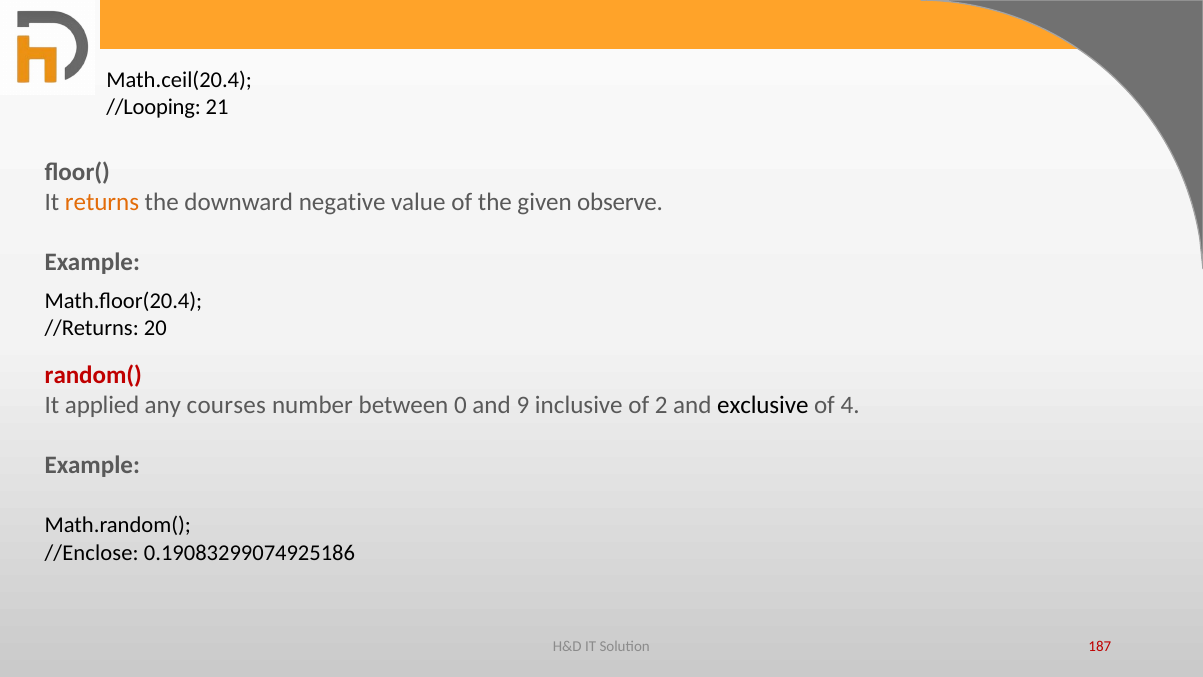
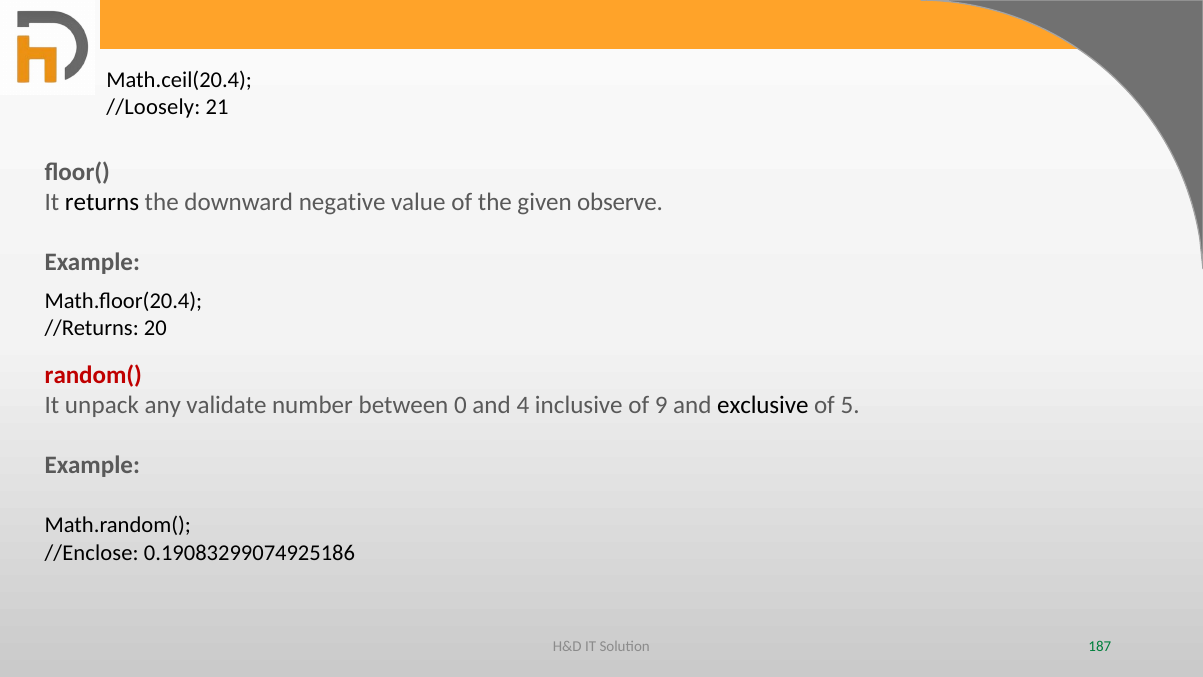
//Looping: //Looping -> //Loosely (153, 107)
returns colour: orange -> black (102, 202)
applied: applied -> unpack (102, 405)
courses: courses -> validate (227, 405)
9: 9 -> 4 (523, 405)
2: 2 -> 9 (661, 405)
4: 4 -> 5 (850, 405)
187 colour: red -> green (1100, 646)
